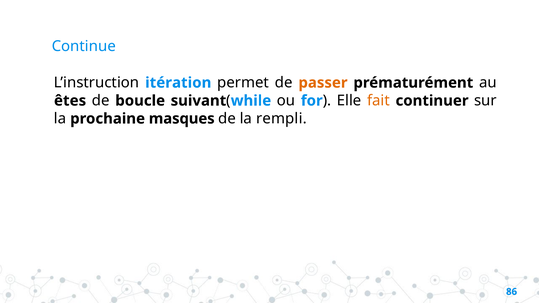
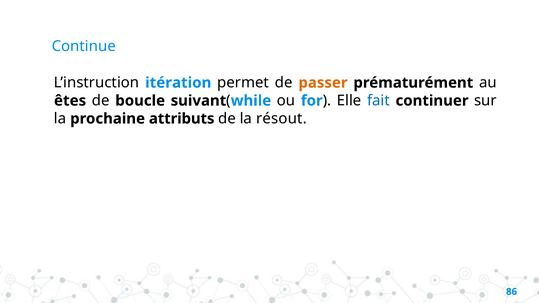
fait colour: orange -> blue (378, 101)
masques: masques -> attributs (182, 119)
rempli: rempli -> résout (281, 119)
